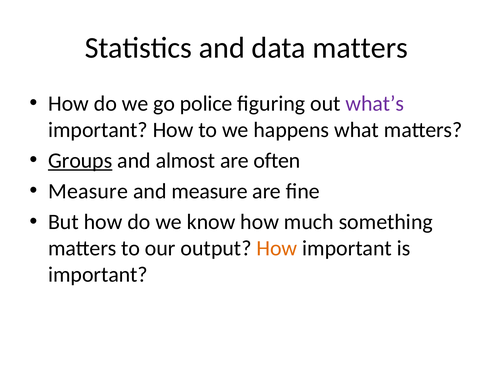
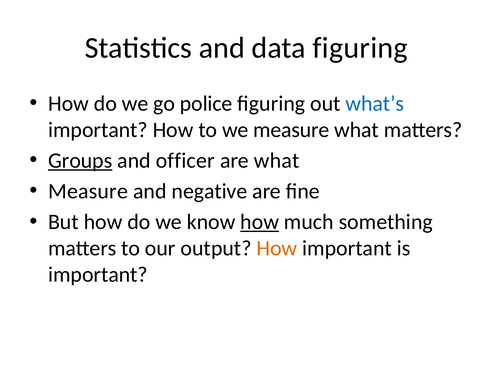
data matters: matters -> figuring (360, 48)
what’s colour: purple -> blue (375, 103)
we happens: happens -> measure (291, 130)
almost: almost -> officer (185, 160)
are often: often -> what (277, 160)
and measure: measure -> negative (209, 191)
how underline: none -> present (260, 222)
